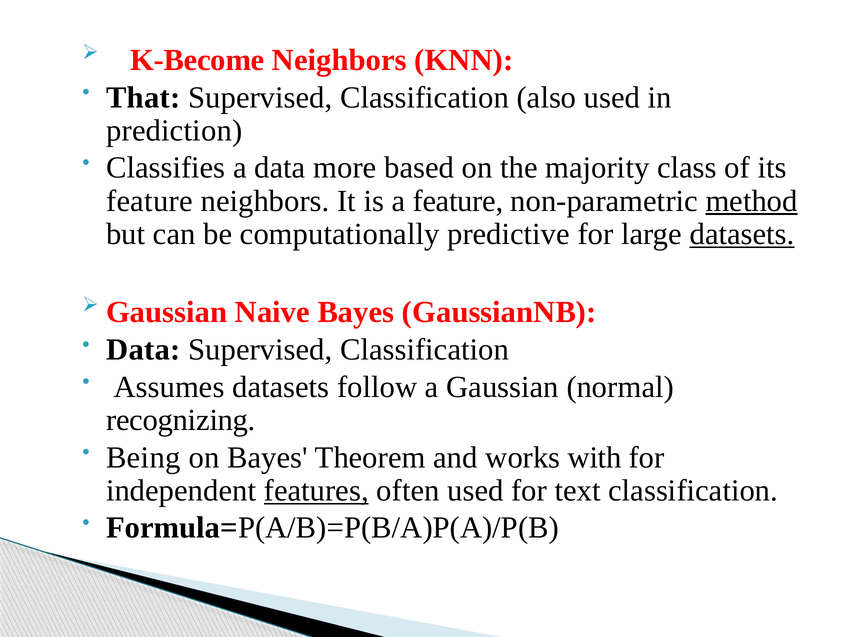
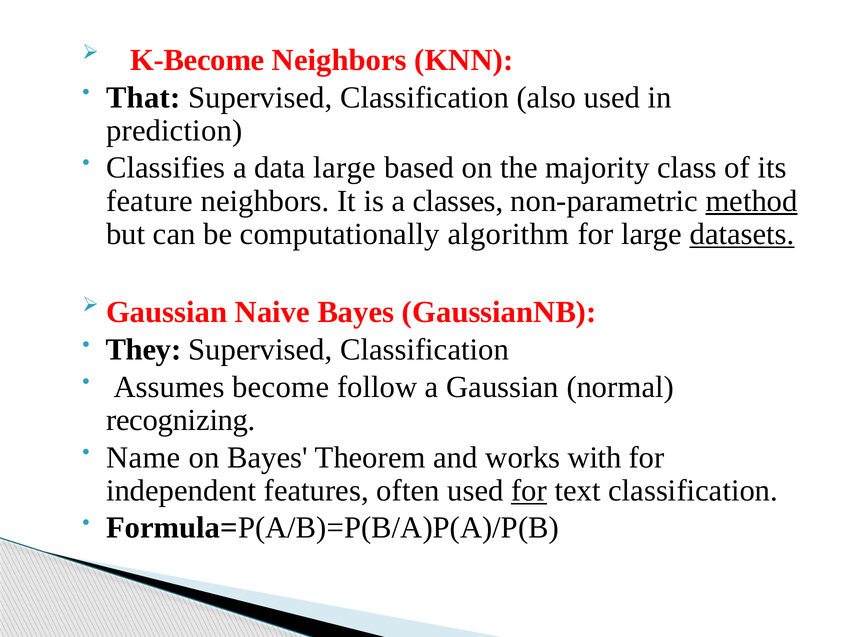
data more: more -> large (345, 168)
a feature: feature -> classes (458, 201)
predictive: predictive -> algorithm (508, 234)
Data: Data -> They (144, 350)
Assumes datasets: datasets -> become (281, 387)
Being: Being -> Name (143, 458)
features underline: present -> none (316, 491)
for underline: none -> present (529, 491)
